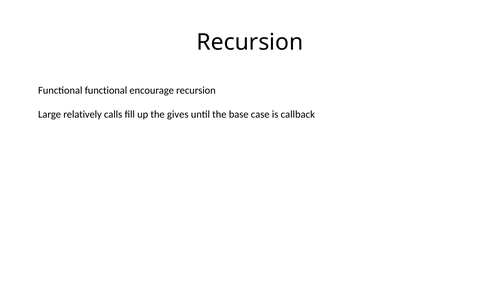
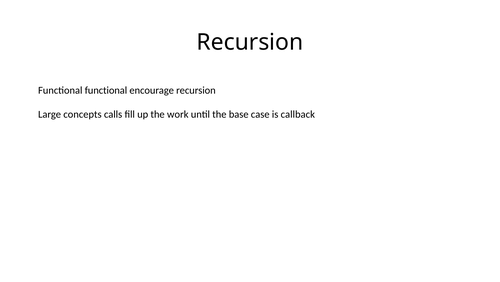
relatively: relatively -> concepts (82, 114)
gives: gives -> work (178, 114)
